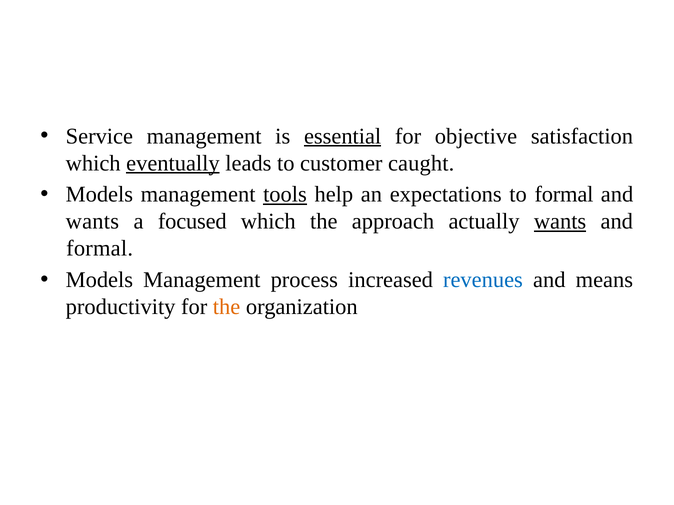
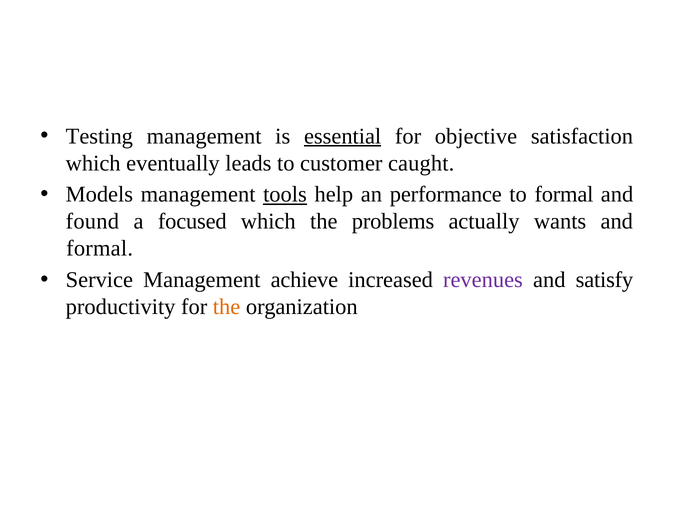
Service: Service -> Testing (99, 136)
eventually underline: present -> none (173, 163)
expectations: expectations -> performance (446, 195)
wants: wants -> found (92, 222)
approach: approach -> problems (393, 222)
wants underline: present -> none (560, 222)
Models: Models -> Service (99, 280)
process: process -> achieve (304, 280)
revenues colour: blue -> purple (483, 280)
means: means -> satisfy (604, 280)
